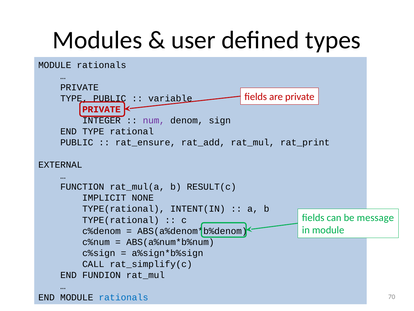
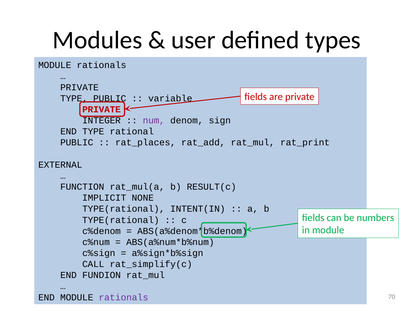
rat_ensure: rat_ensure -> rat_places (146, 142)
message: message -> numbers (375, 217)
rationals colour: blue -> purple (124, 297)
